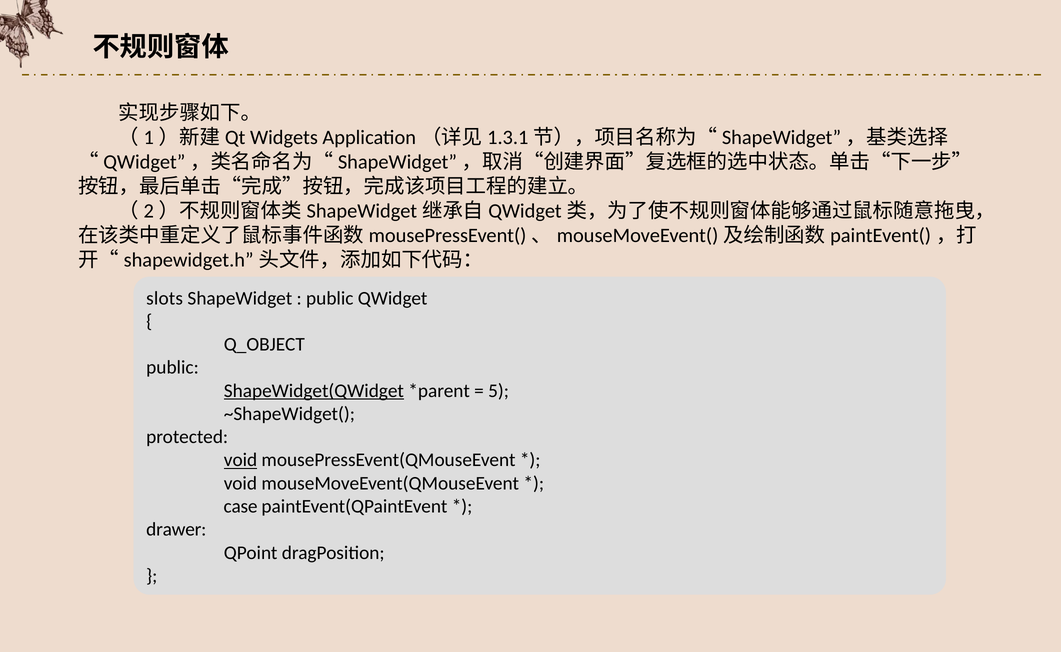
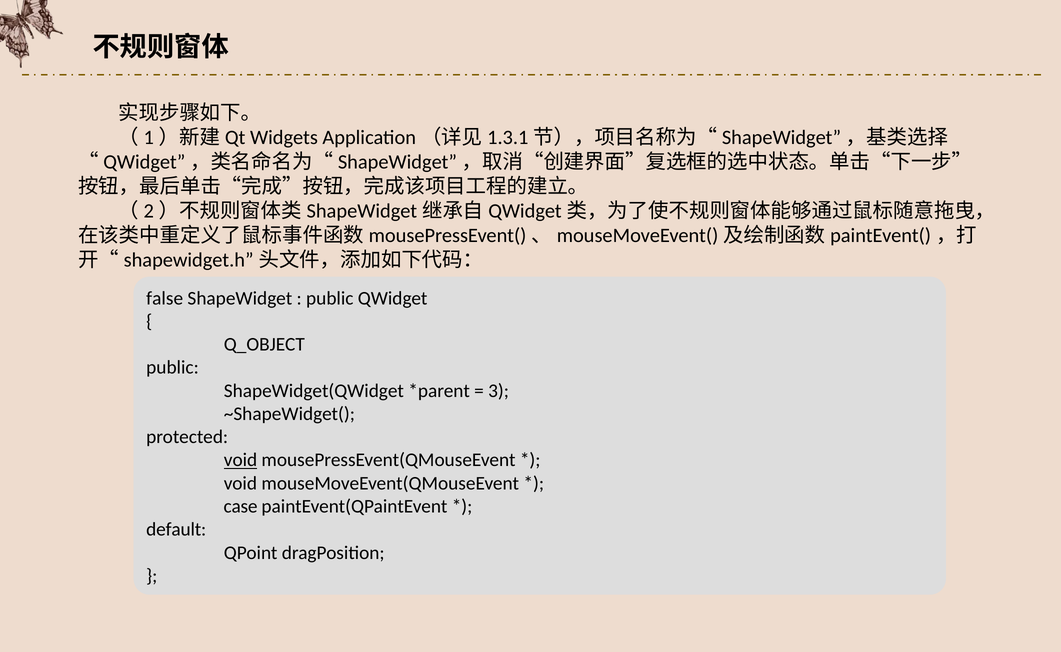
slots: slots -> false (165, 298)
ShapeWidget(QWidget underline: present -> none (314, 391)
5: 5 -> 3 (499, 391)
drawer: drawer -> default (176, 530)
